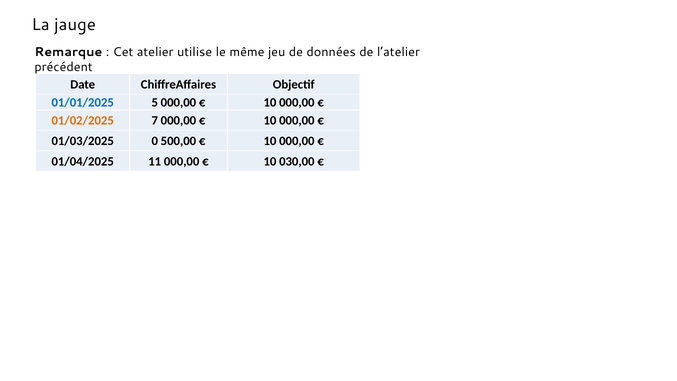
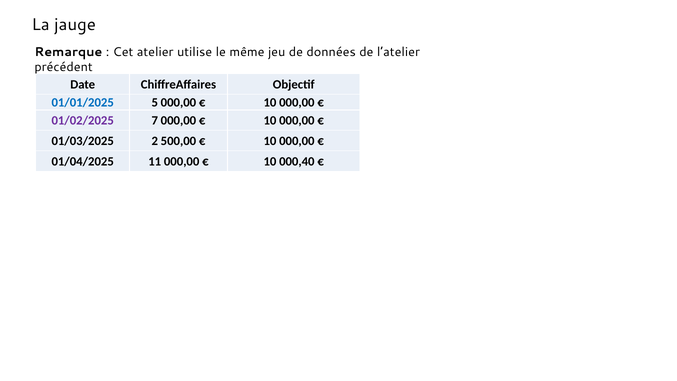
01/02/2025 colour: orange -> purple (83, 120)
0: 0 -> 2 (155, 141)
030,00: 030,00 -> 000,40 (297, 161)
